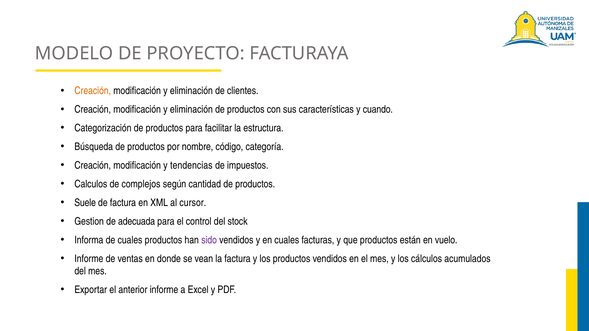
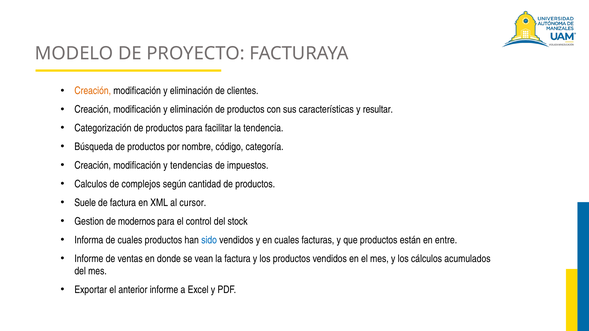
cuando: cuando -> resultar (378, 110)
estructura: estructura -> tendencia (263, 128)
adecuada: adecuada -> modernos (137, 222)
sido colour: purple -> blue (209, 240)
vuelo: vuelo -> entre (446, 240)
